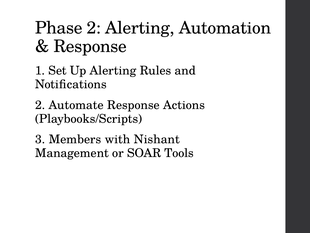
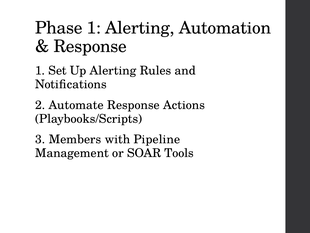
Phase 2: 2 -> 1 (94, 28)
Nishant: Nishant -> Pipeline (157, 139)
